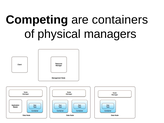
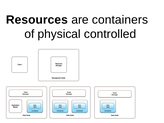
Competing: Competing -> Resources (37, 20)
managers: managers -> controlled (110, 34)
